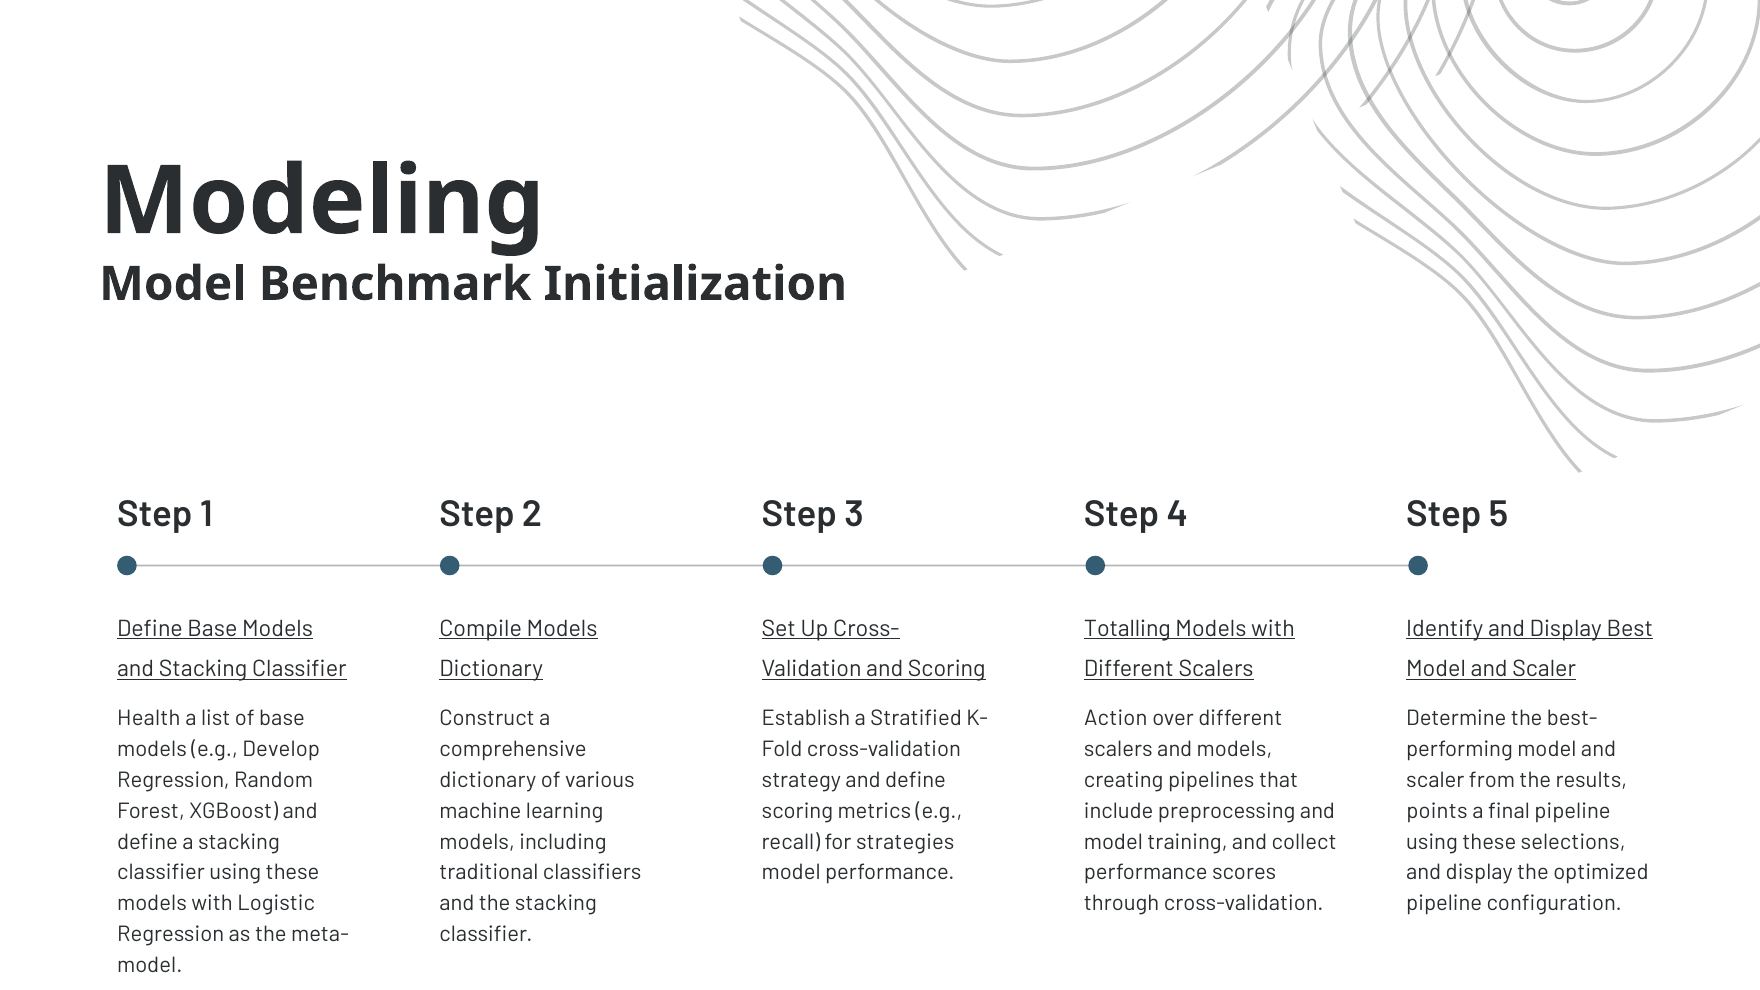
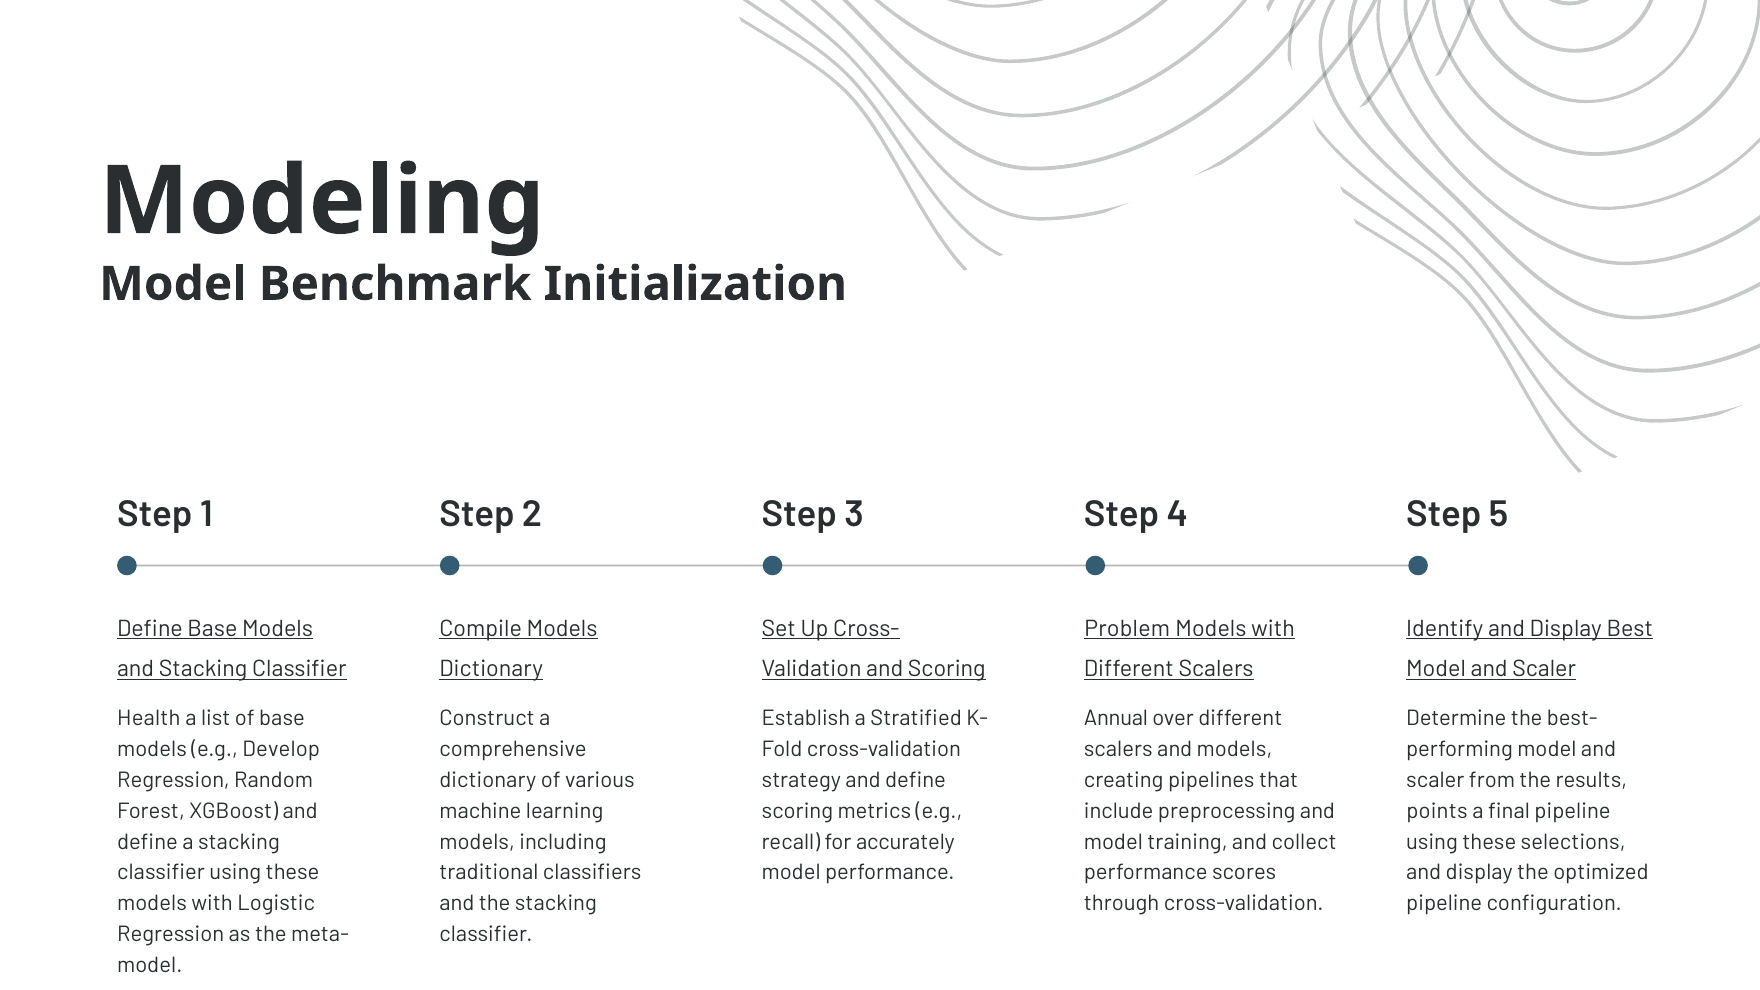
Totalling: Totalling -> Problem (1127, 628)
Action: Action -> Annual (1116, 719)
strategies: strategies -> accurately (905, 842)
